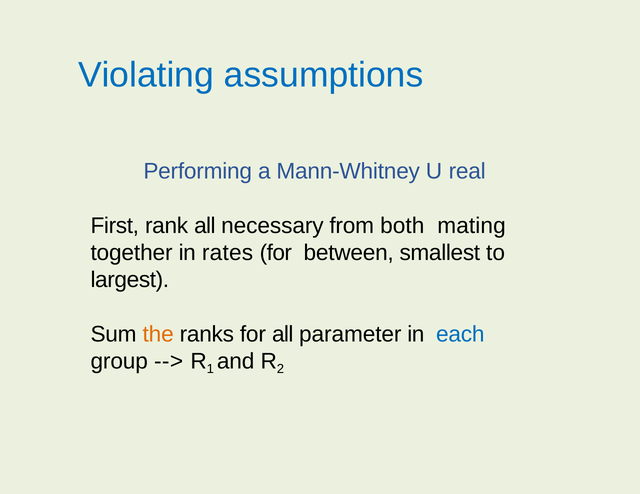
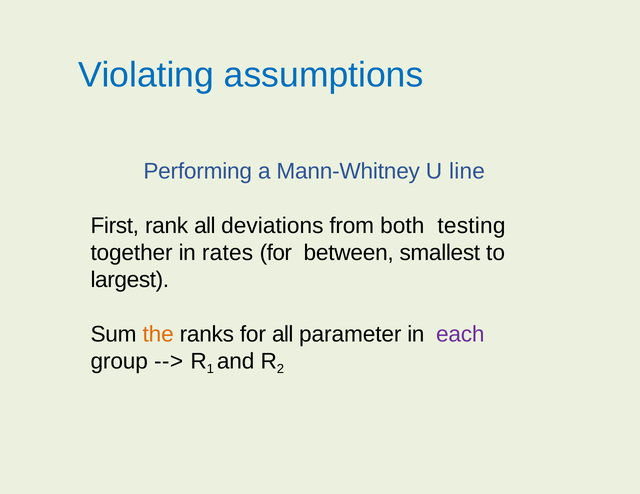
real: real -> line (467, 171)
necessary: necessary -> deviations (272, 226)
mating: mating -> testing (471, 226)
each colour: blue -> purple (460, 335)
